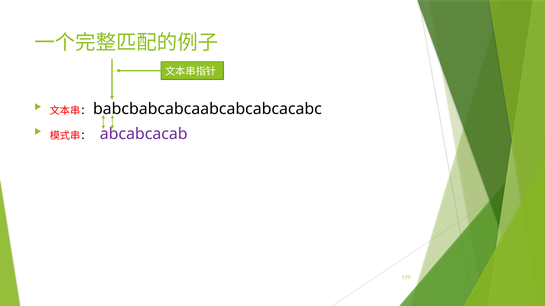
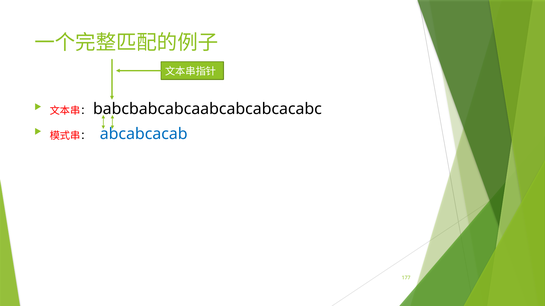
abcabcacab colour: purple -> blue (144, 134)
